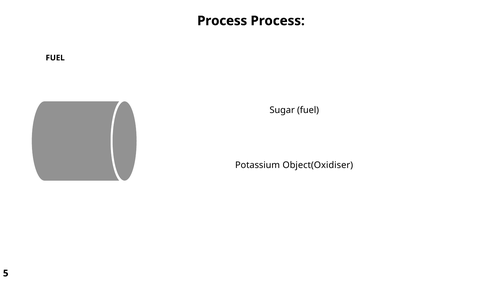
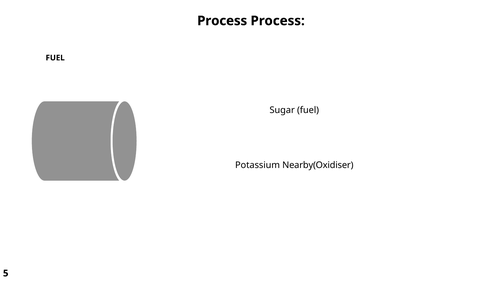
Object(Oxidiser: Object(Oxidiser -> Nearby(Oxidiser (318, 165)
